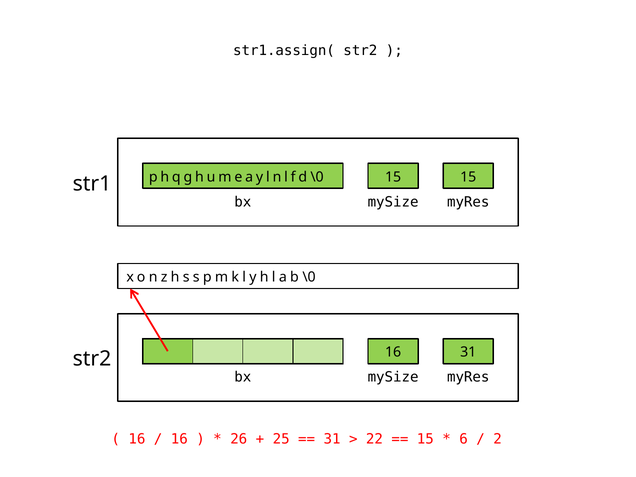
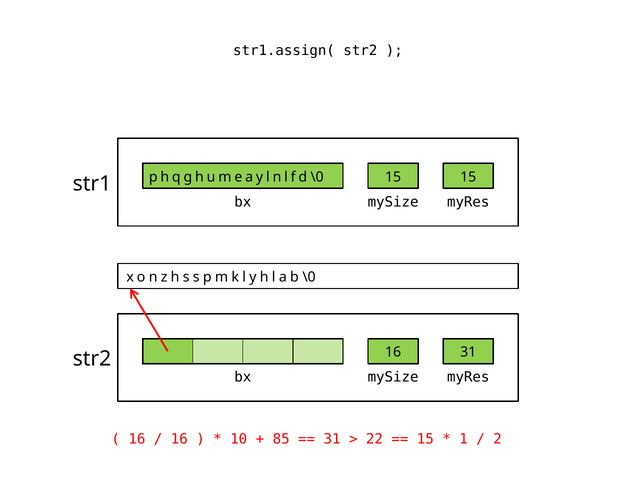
26: 26 -> 10 (239, 439)
25: 25 -> 85 (281, 439)
6: 6 -> 1 (464, 439)
